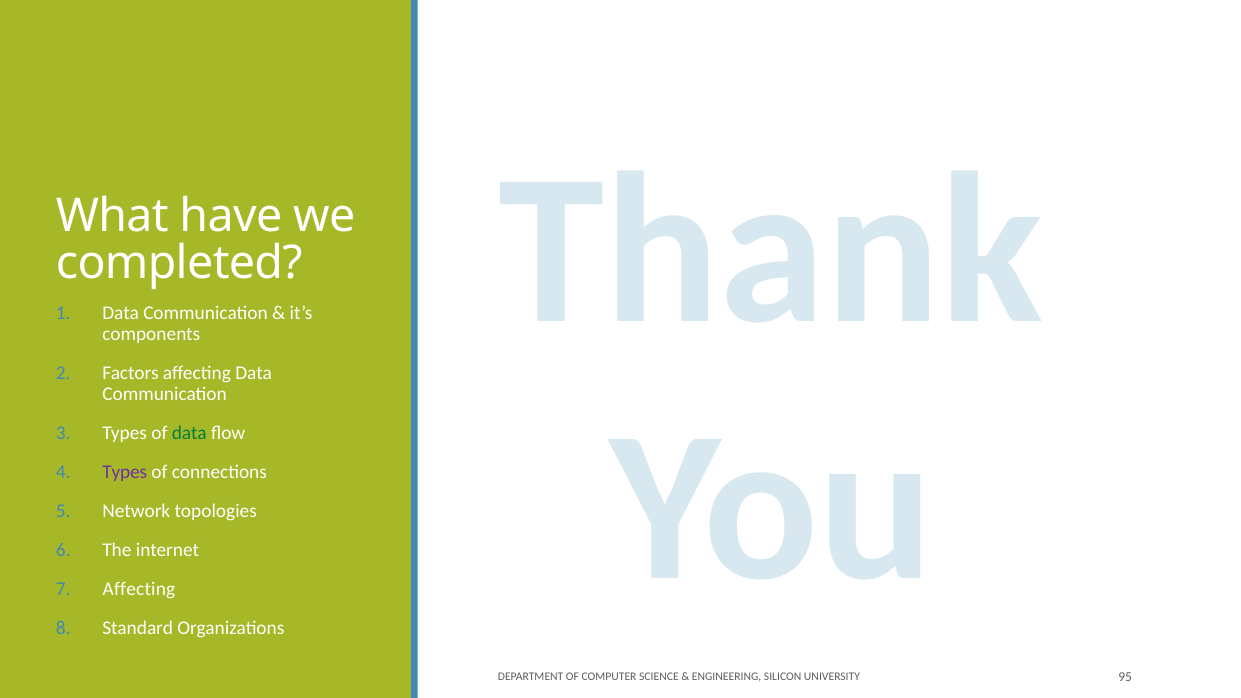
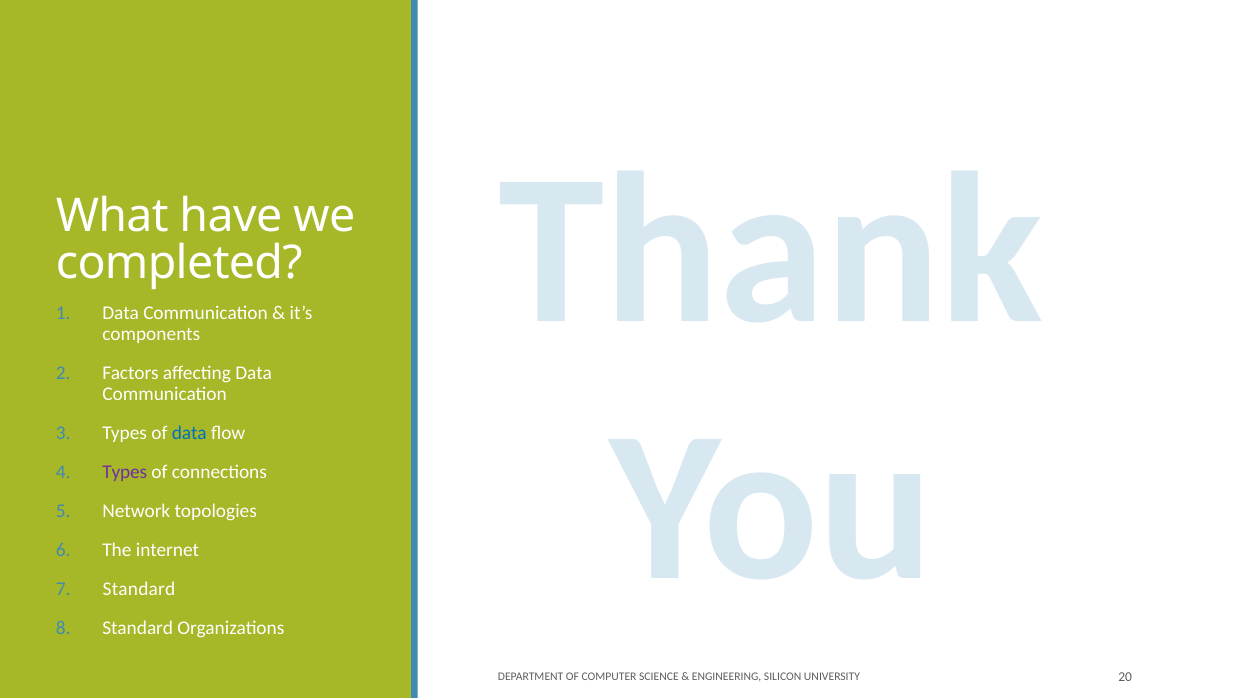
data colour: green -> blue (189, 433)
Affecting: Affecting -> Standard (139, 589)
95: 95 -> 20 (1125, 677)
